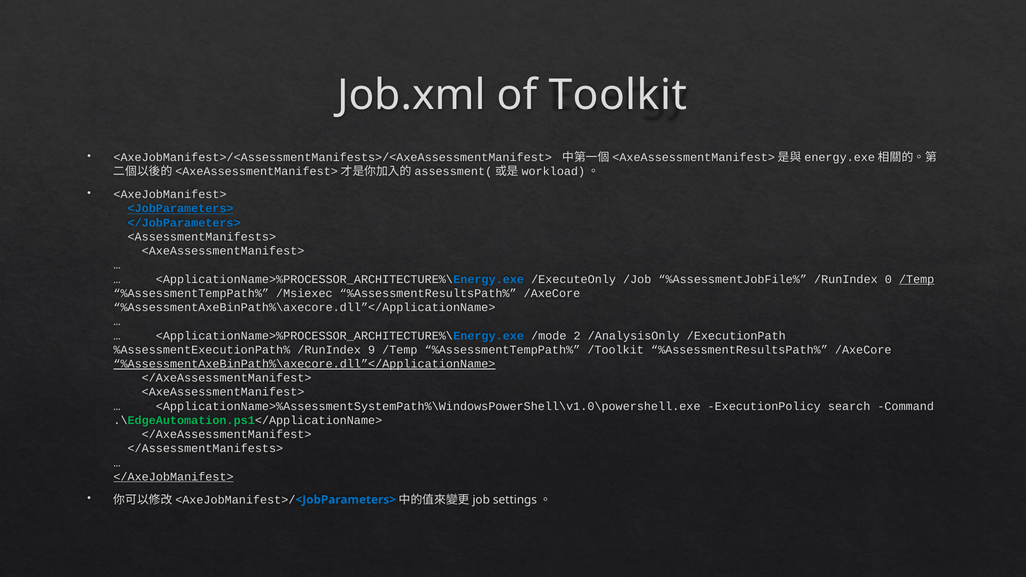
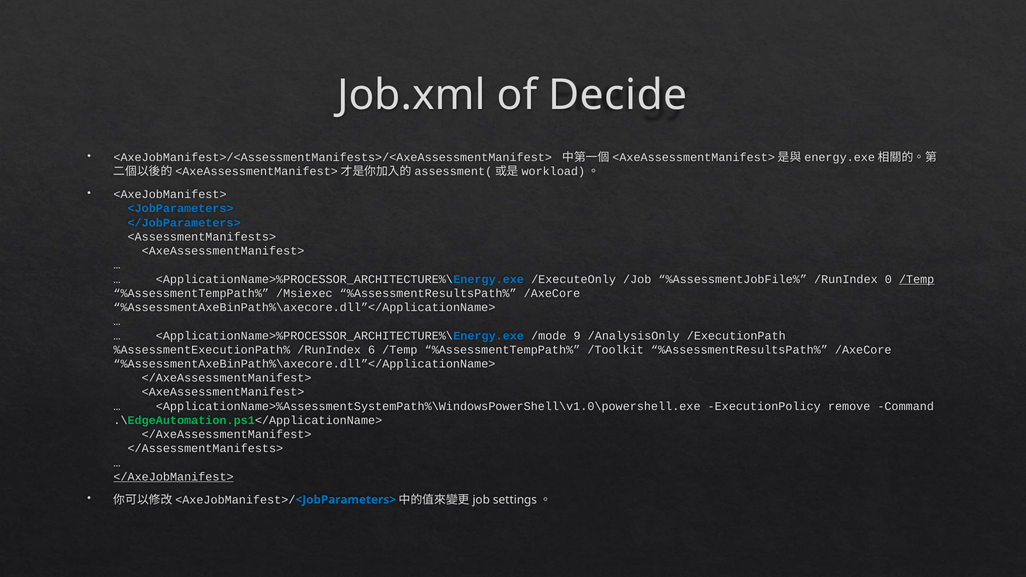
Toolkit: Toolkit -> Decide (618, 95)
<JobParameters> underline: present -> none (181, 209)
2: 2 -> 9 (577, 336)
9: 9 -> 6 (372, 350)
%AssessmentAxeBinPath%\axecore.dll”</ApplicationName> underline: present -> none (304, 364)
search: search -> remove (849, 406)
